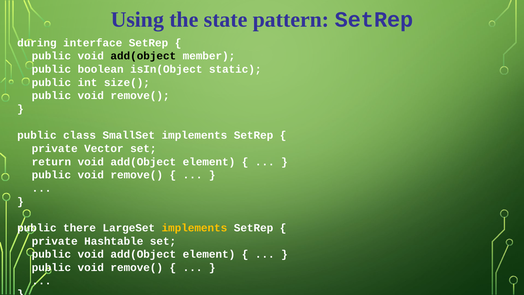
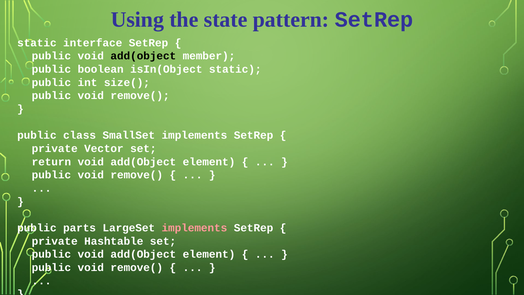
during: during -> static (37, 43)
there: there -> parts (80, 228)
implements colour: yellow -> pink (194, 228)
